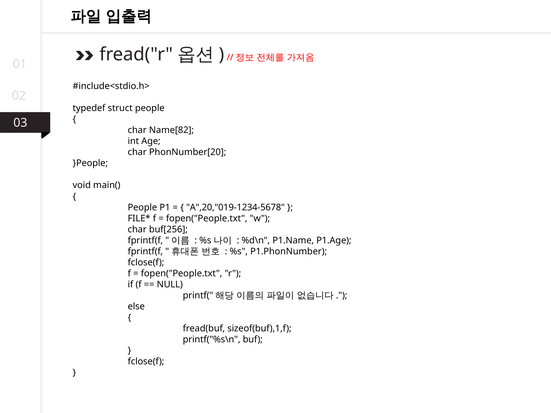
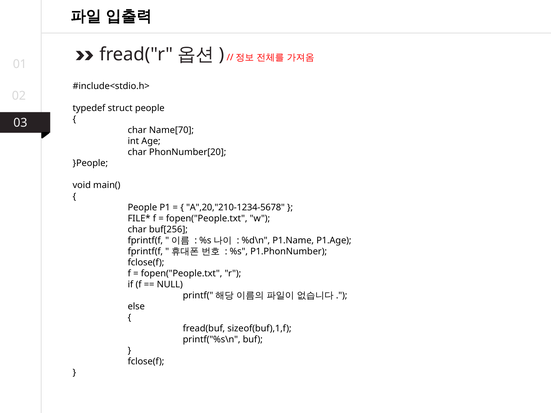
Name[82: Name[82 -> Name[70 (171, 130)
A",20,"019-1234-5678: A",20,"019-1234-5678 -> A",20,"210-1234-5678 (236, 207)
